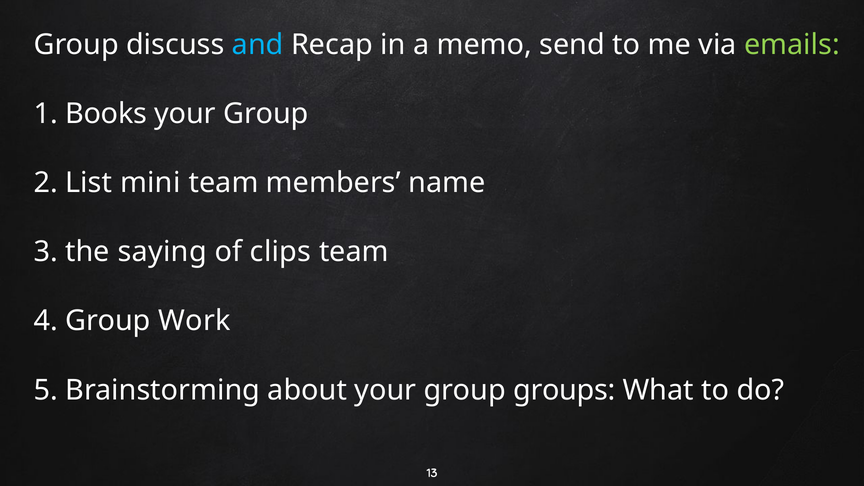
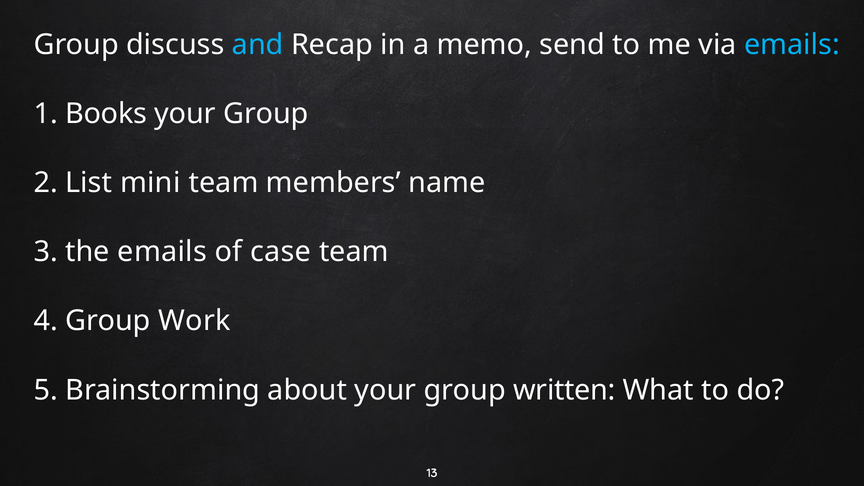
emails colour: light green -> light blue (792, 45)
the saying: saying -> emails (162, 252)
clips: clips -> case (281, 252)
groups: groups -> written (564, 390)
